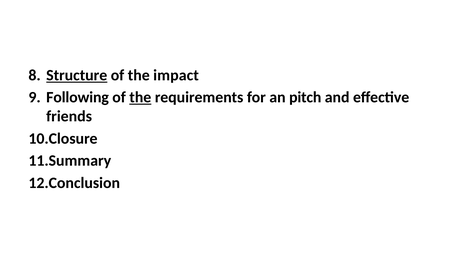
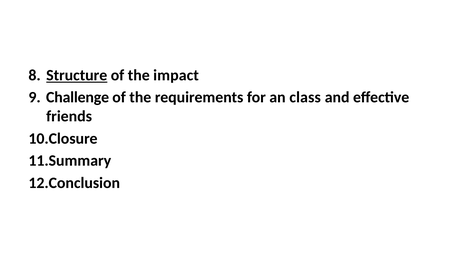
Following: Following -> Challenge (78, 97)
the underline: present -> none (140, 97)
pitch: pitch -> class (305, 97)
